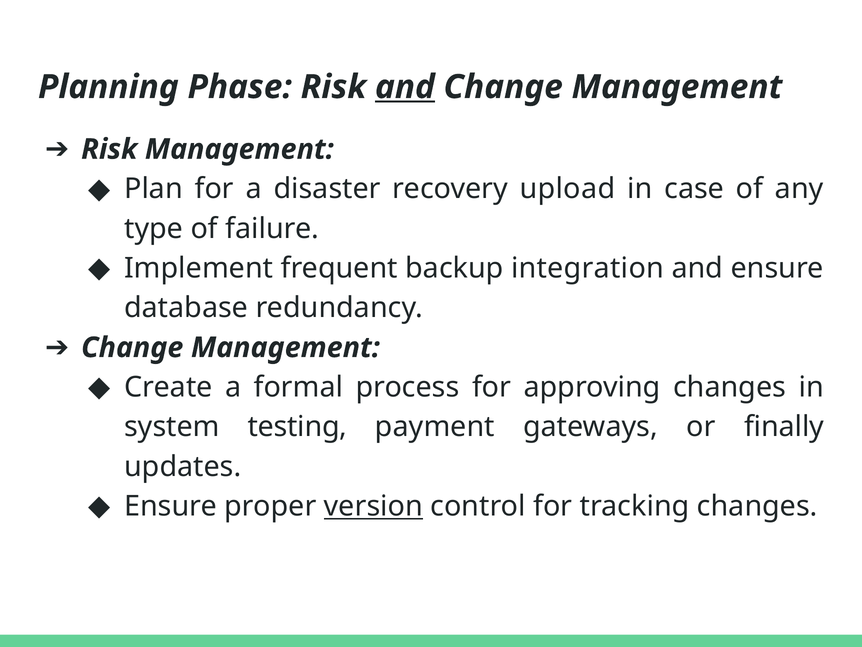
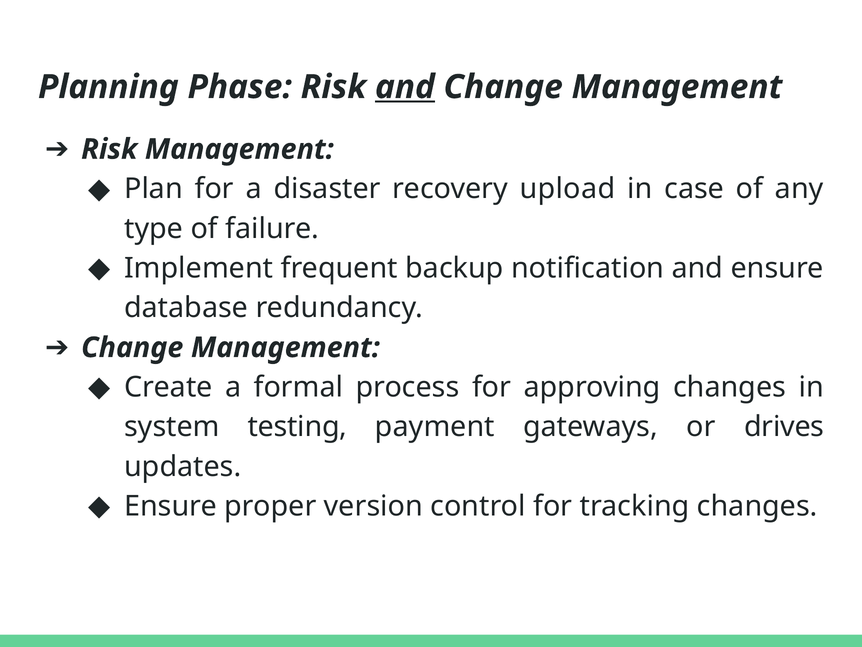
integration: integration -> notification (588, 268)
finally: finally -> drives (784, 427)
version underline: present -> none (373, 506)
